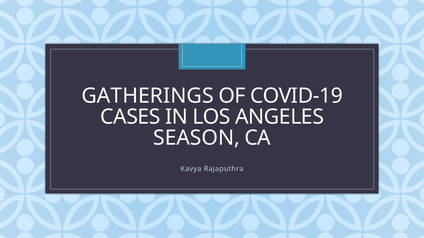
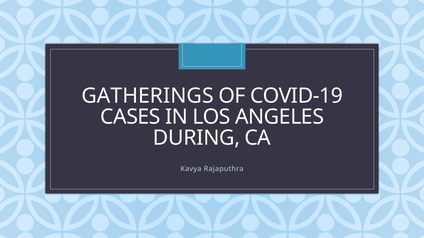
SEASON: SEASON -> DURING (197, 138)
